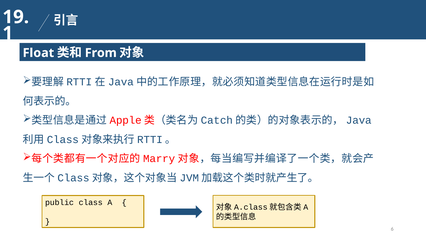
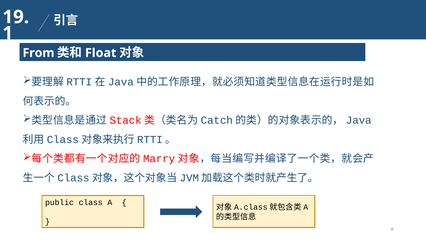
Float: Float -> From (38, 53)
From: From -> Float (101, 53)
Apple: Apple -> Stack (126, 120)
